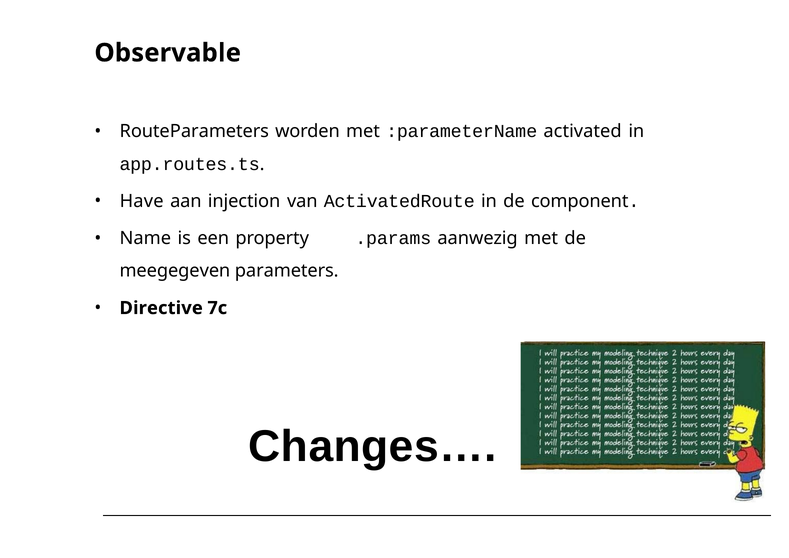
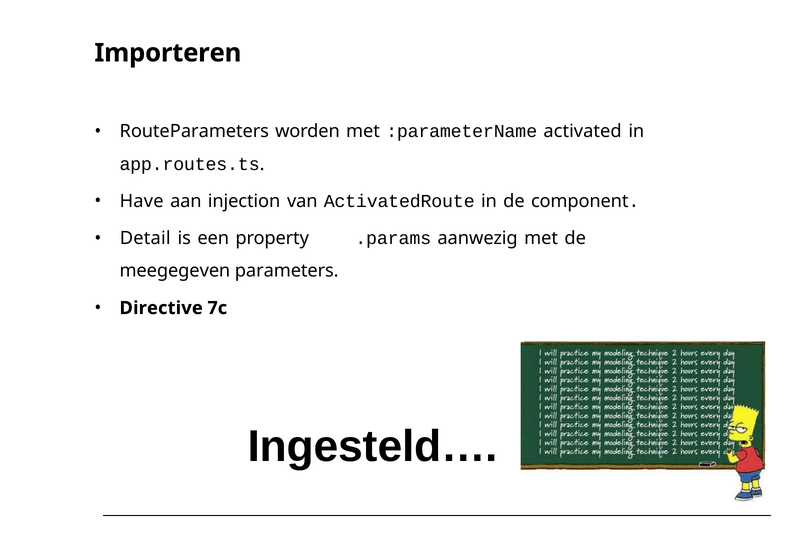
Observable: Observable -> Importeren (168, 53)
Name: Name -> Detail (145, 238)
Changes…: Changes… -> Ingesteld… (373, 446)
